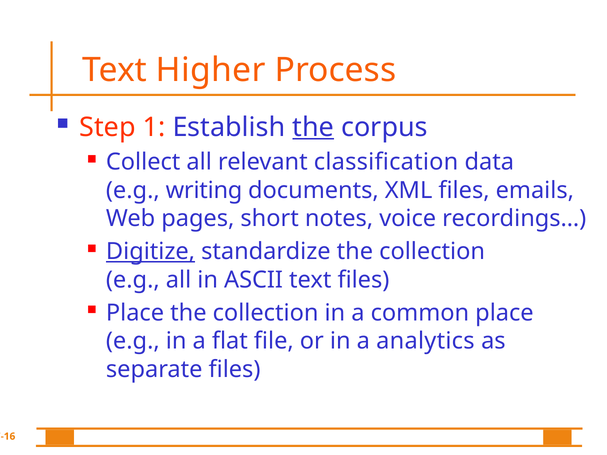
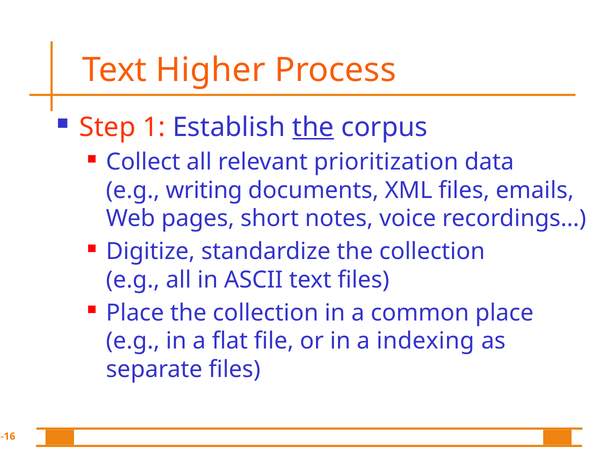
classification: classification -> prioritization (386, 162)
Digitize underline: present -> none (151, 252)
analytics: analytics -> indexing (425, 341)
